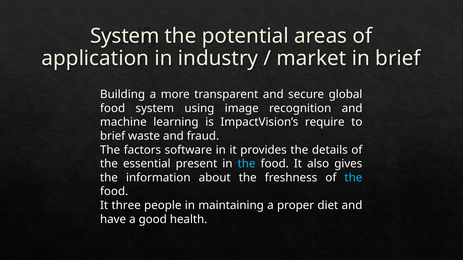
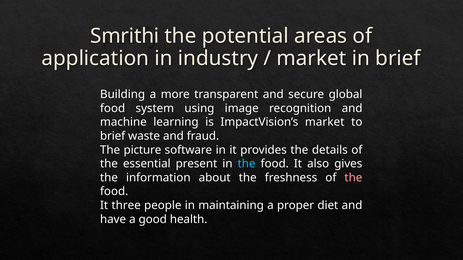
System: System -> Smrithi (125, 36)
ImpactVision’s require: require -> market (325, 122)
factors: factors -> picture (142, 150)
the colour: light blue -> pink (353, 178)
